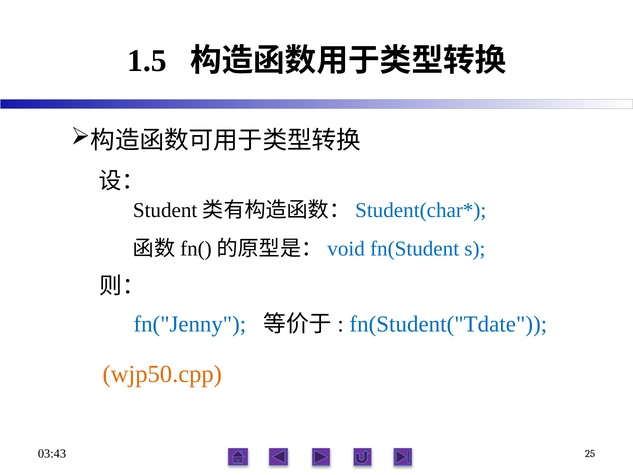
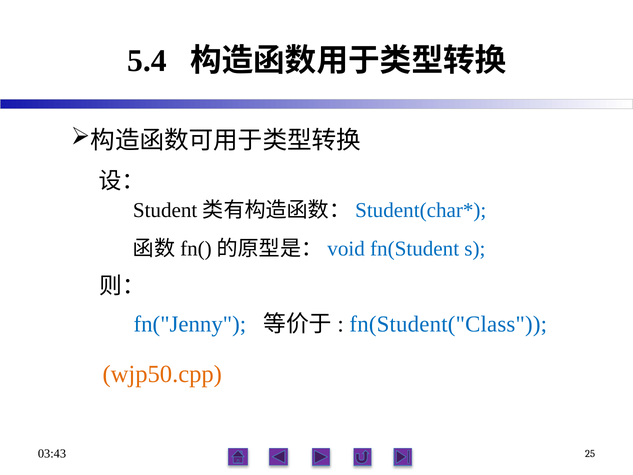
1.5: 1.5 -> 5.4 (147, 61)
fn(Student("Tdate: fn(Student("Tdate -> fn(Student("Class (448, 324)
